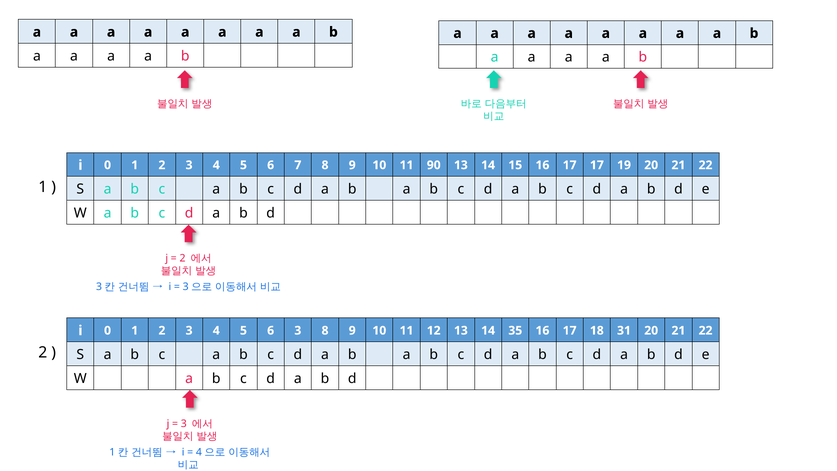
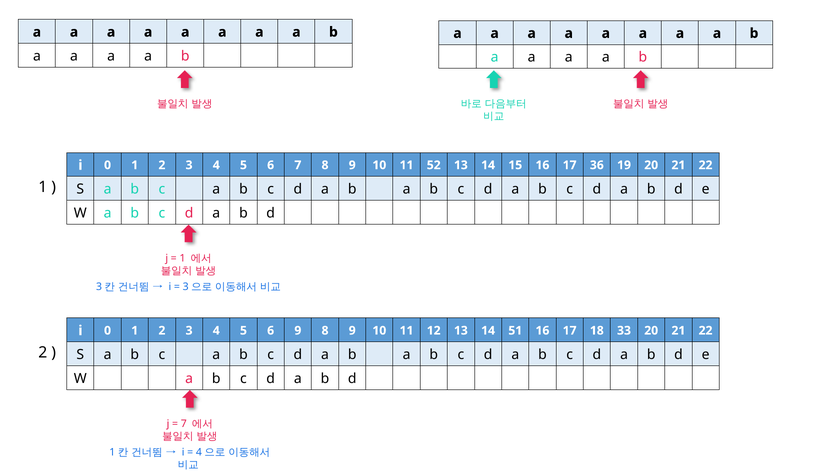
90: 90 -> 52 (434, 165)
17 17: 17 -> 36 (597, 165)
2: 2 -> 1 (183, 258)
6 3: 3 -> 9 (298, 330)
35: 35 -> 51 (515, 330)
31: 31 -> 33 (624, 330)
3: 3 -> 7 (184, 423)
